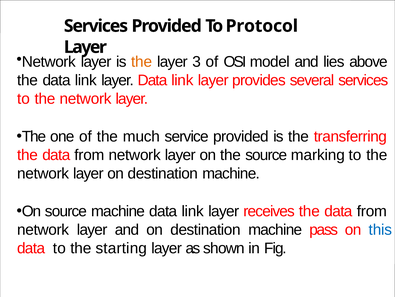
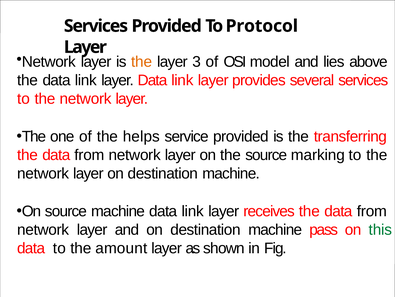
much: much -> helps (141, 136)
this colour: blue -> green (380, 229)
starting: starting -> amount (121, 248)
